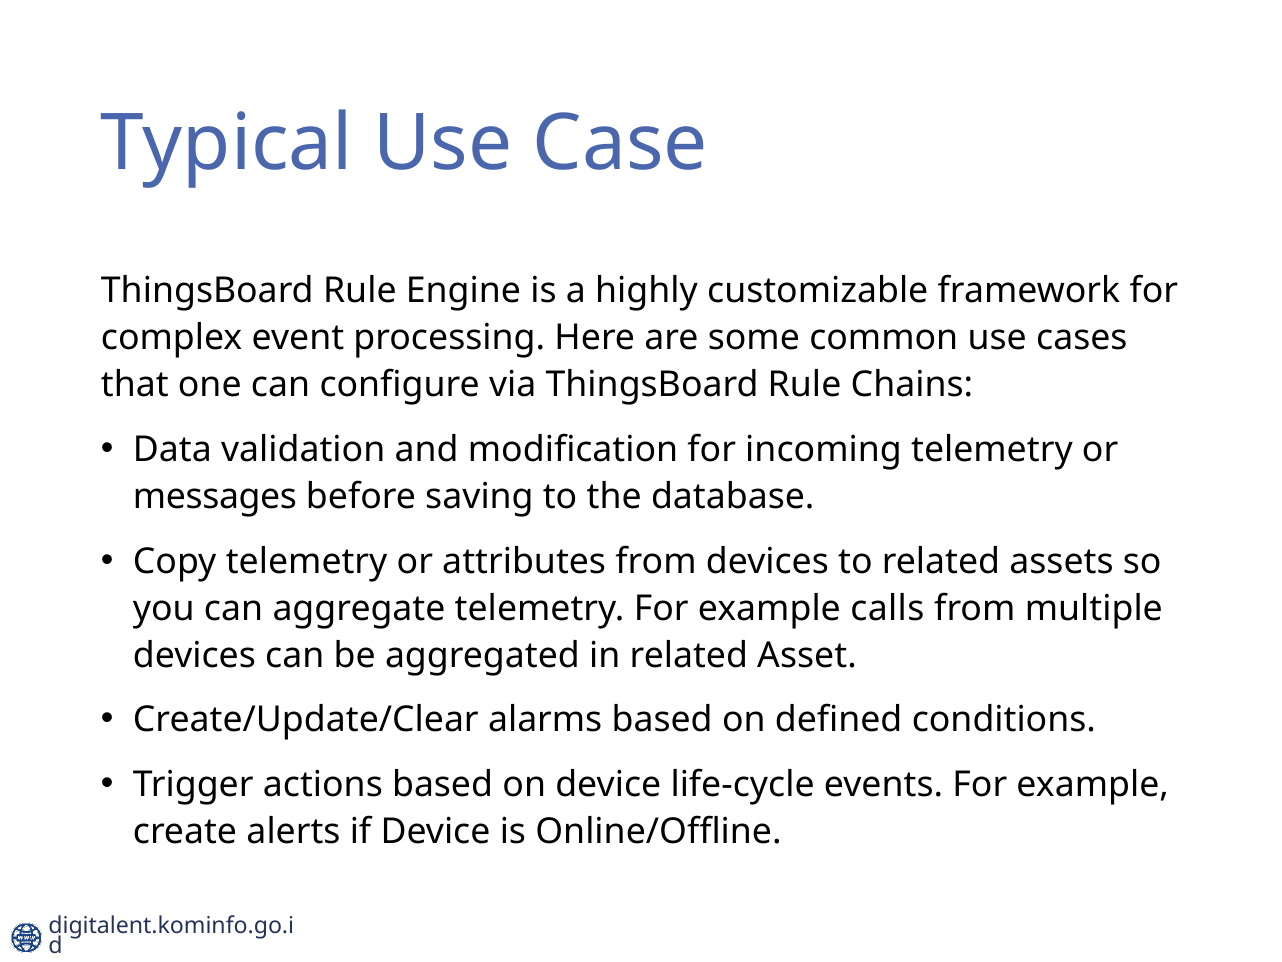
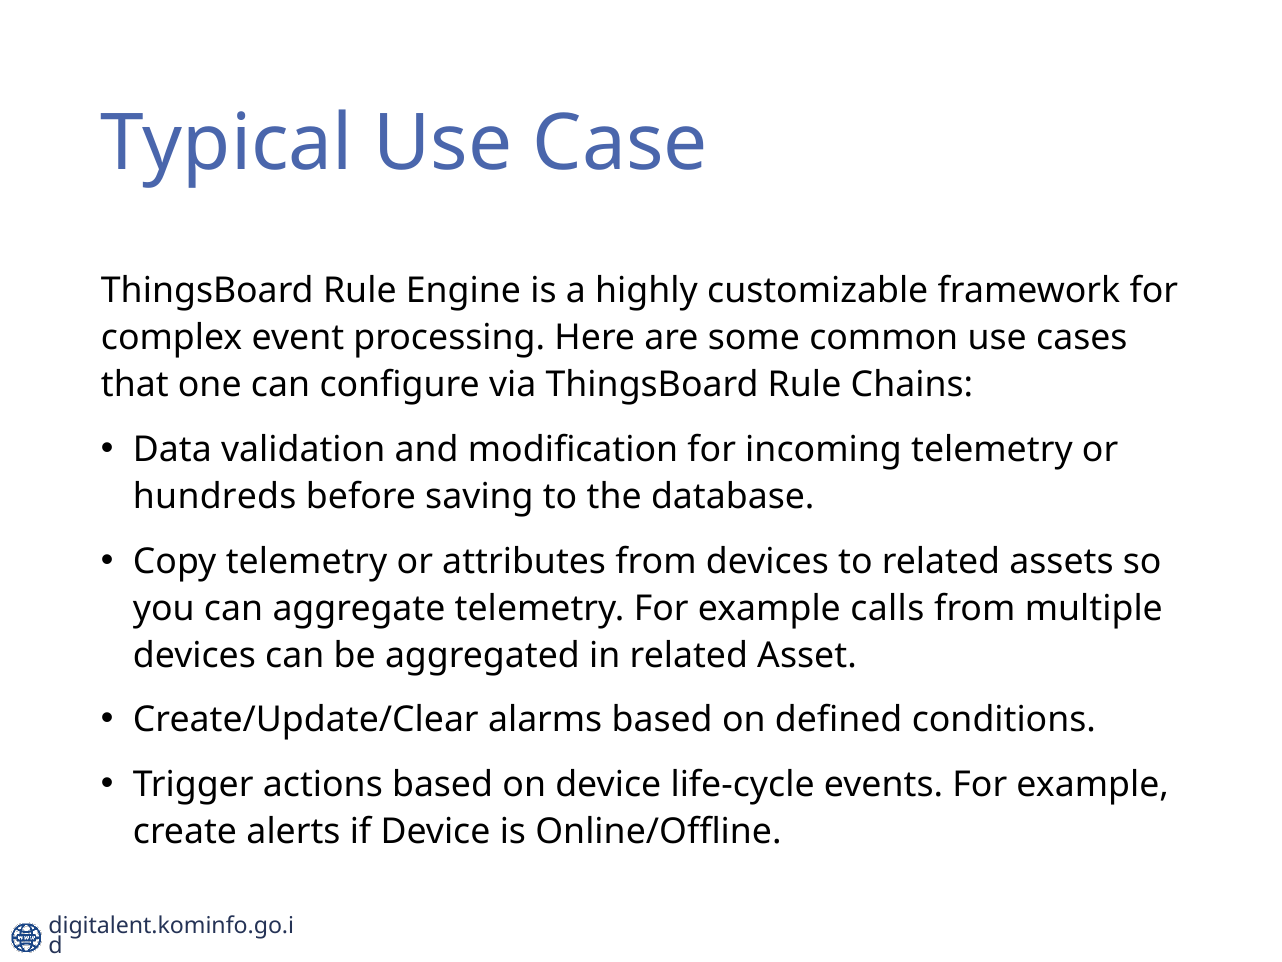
messages: messages -> hundreds (215, 496)
